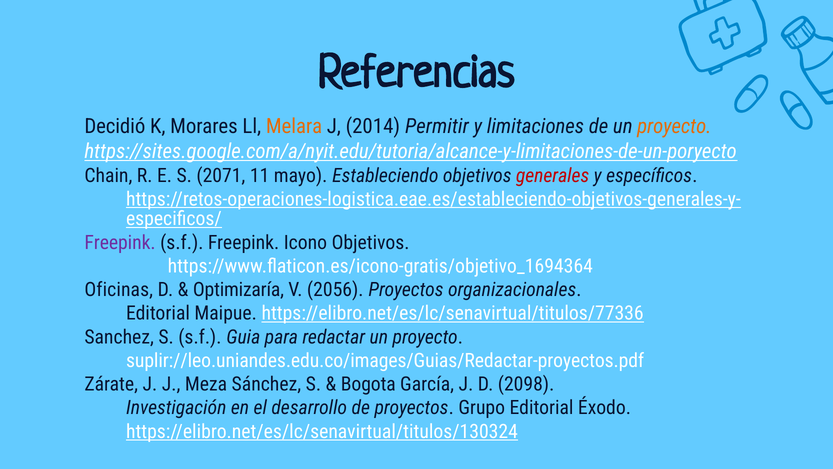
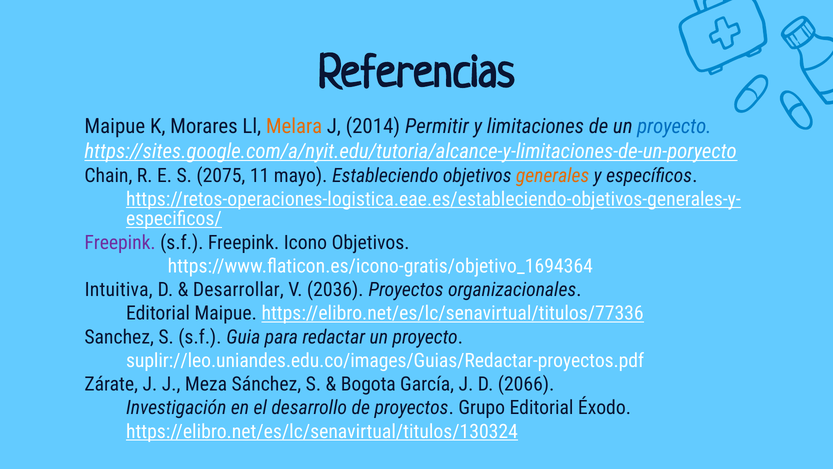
Decidió: Decidió -> Maipue (115, 126)
proyecto colour: orange -> blue (674, 126)
2071: 2071 -> 2075 (221, 175)
generales colour: red -> orange (553, 175)
Oficinas: Oficinas -> Intuitiva (119, 290)
Optimizaría: Optimizaría -> Desarrollar (238, 290)
2056: 2056 -> 2036 (335, 290)
2098: 2098 -> 2066 (526, 384)
